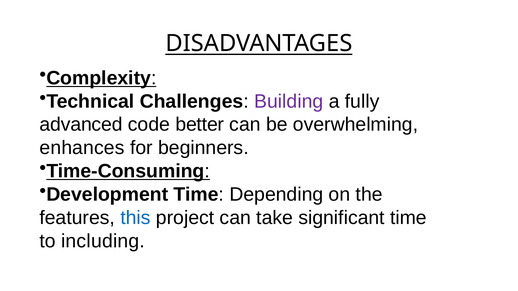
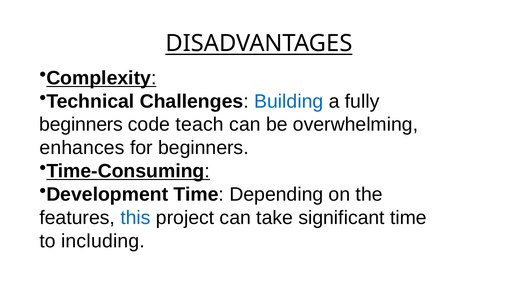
Building colour: purple -> blue (289, 101)
advanced: advanced -> beginners (81, 125)
better: better -> teach (200, 125)
